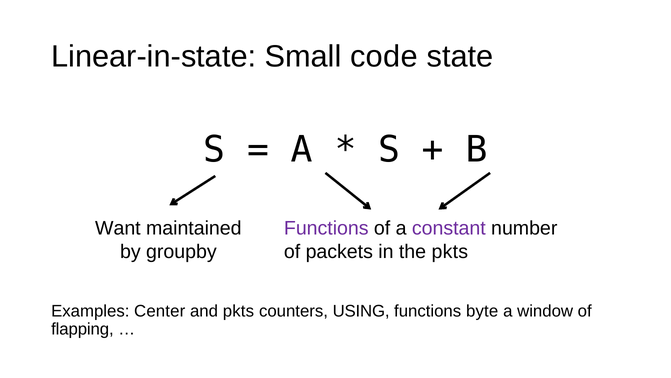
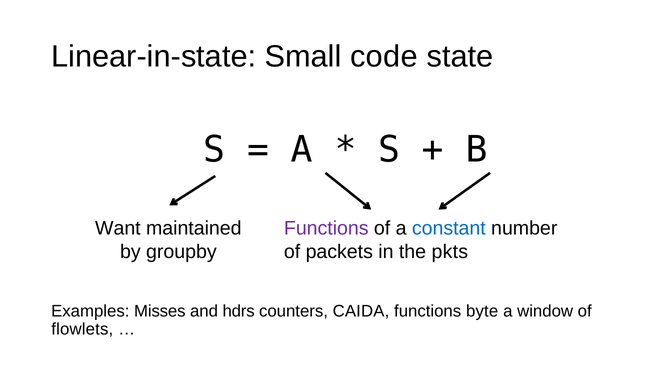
constant colour: purple -> blue (449, 228)
Center: Center -> Misses (160, 311)
and pkts: pkts -> hdrs (239, 311)
USING: USING -> CAIDA (361, 311)
flapping: flapping -> flowlets (82, 329)
